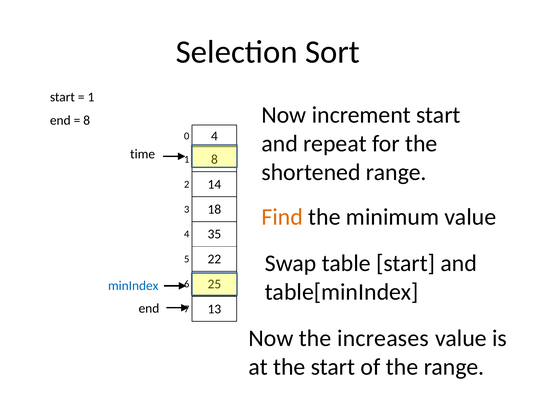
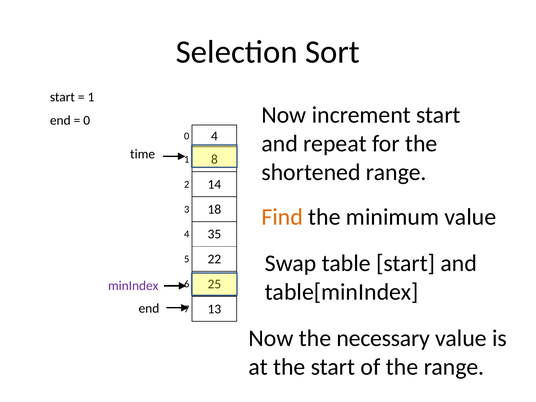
8: 8 -> 0 (87, 121)
minIndex colour: blue -> purple (133, 286)
increases: increases -> necessary (383, 338)
